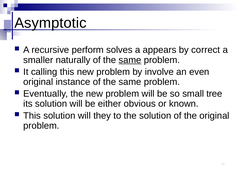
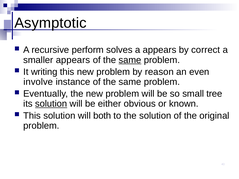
smaller naturally: naturally -> appears (73, 60)
calling: calling -> writing (44, 72)
involve: involve -> reason (159, 72)
original: original -> involve (38, 82)
solution underline: none -> present (51, 104)
they: they -> both (102, 116)
